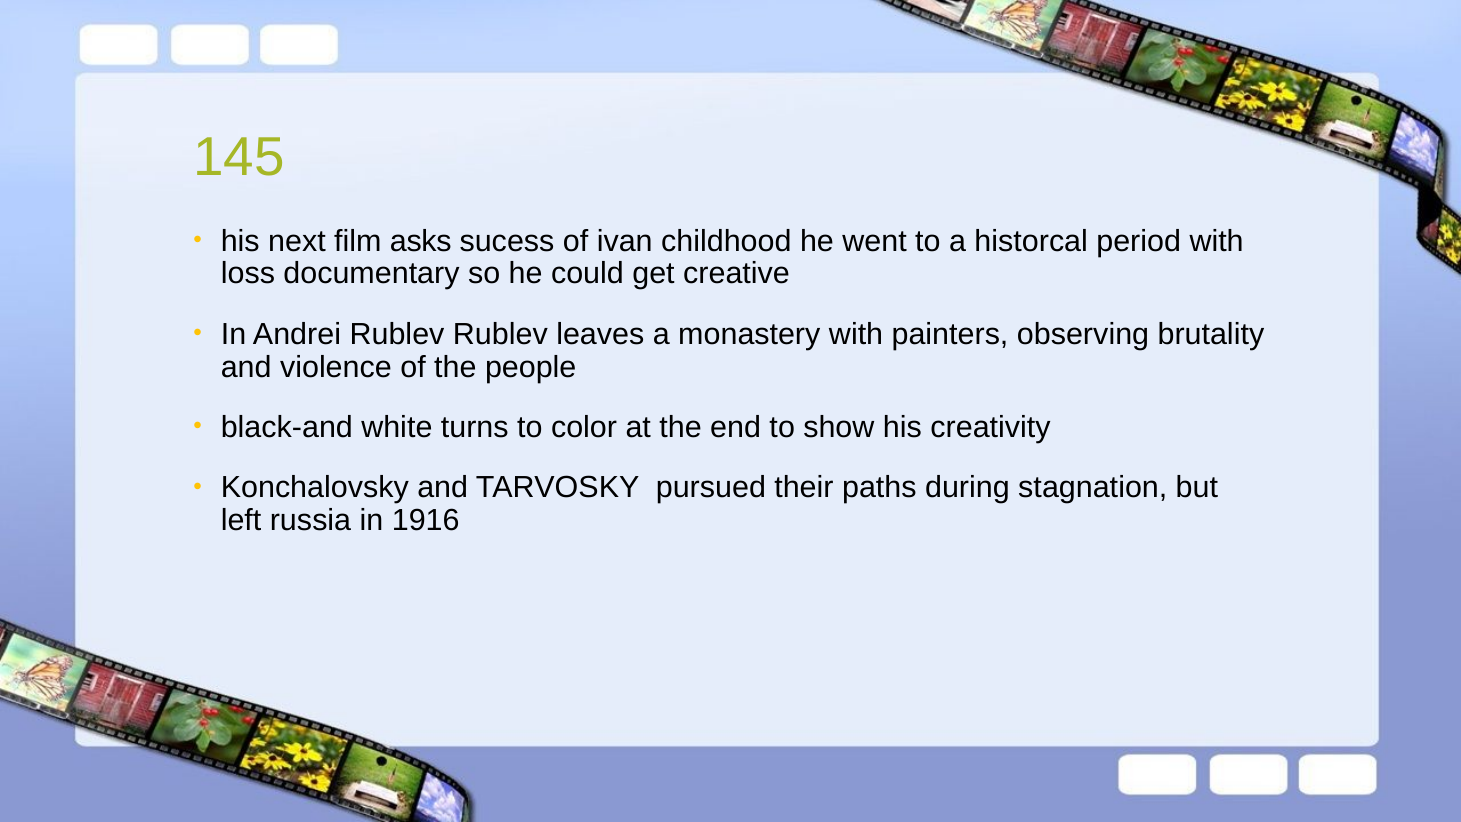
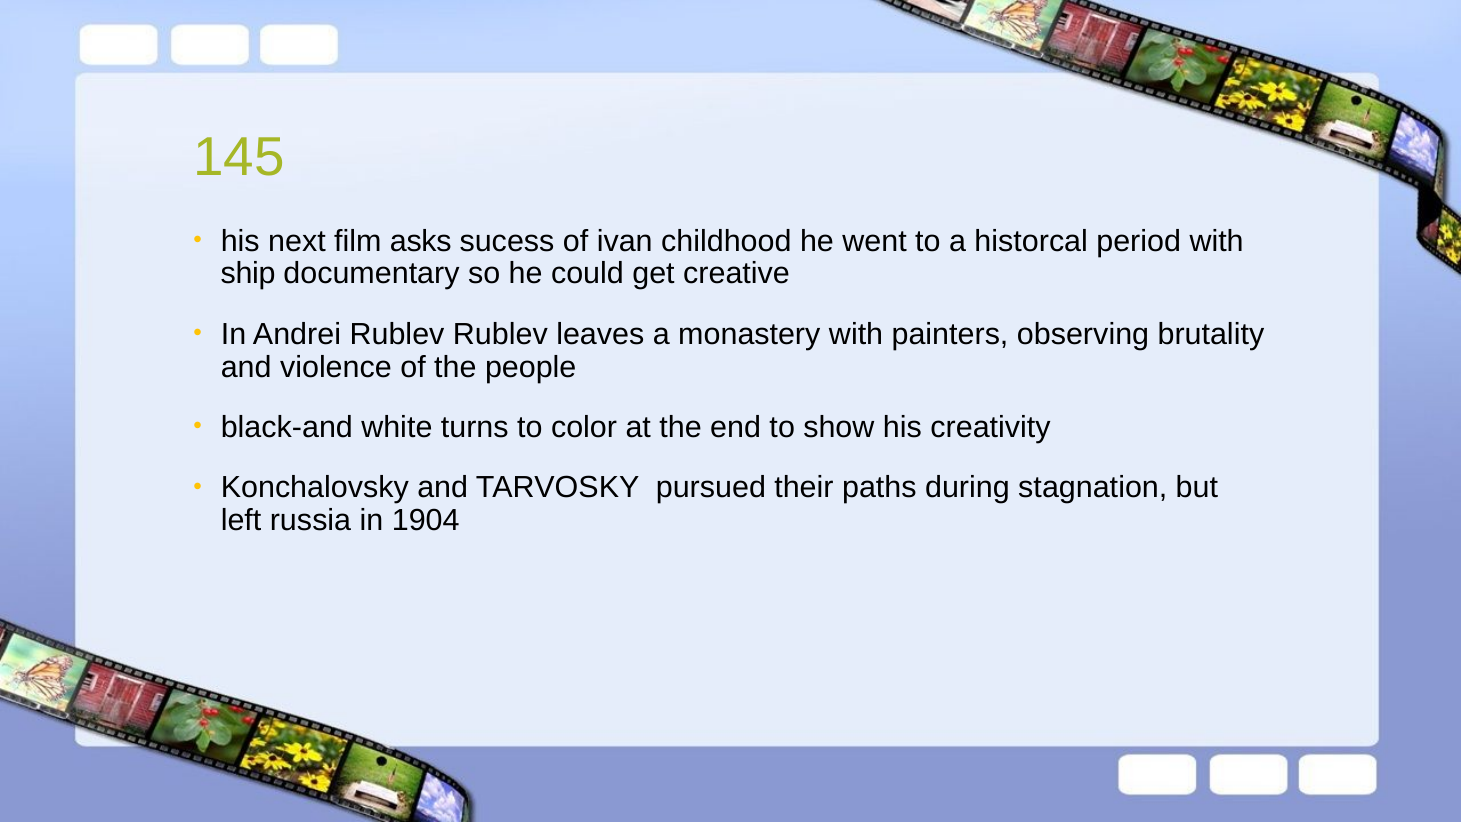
loss: loss -> ship (248, 274)
1916: 1916 -> 1904 (426, 520)
